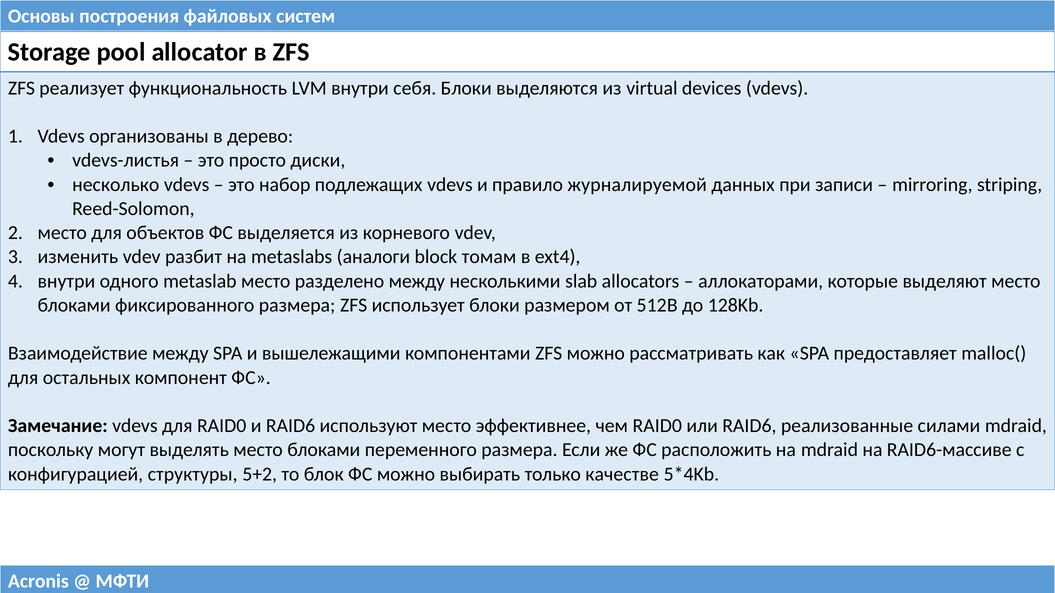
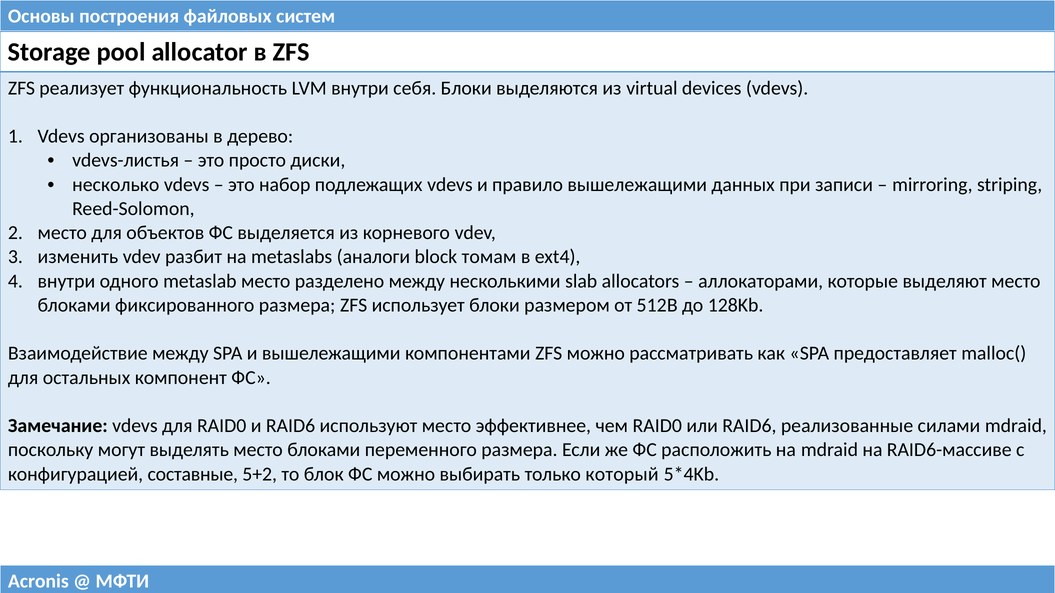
правило журналируемой: журналируемой -> вышележащими (637, 185)
структуры: структуры -> составные (193, 474)
качестве: качестве -> который (622, 474)
